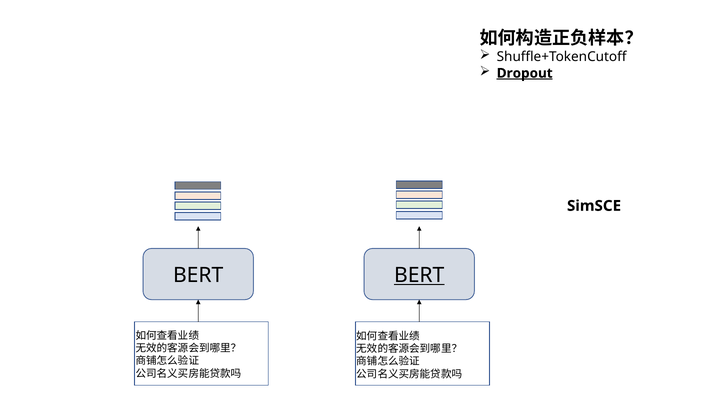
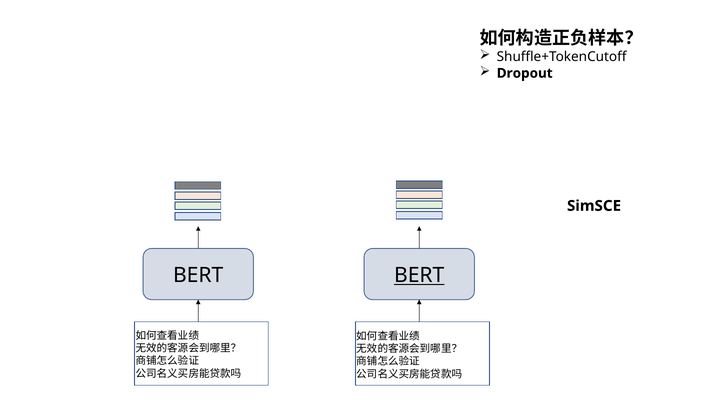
Dropout underline: present -> none (525, 73)
